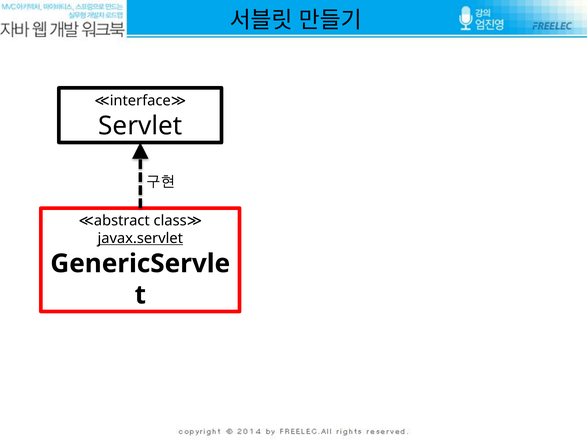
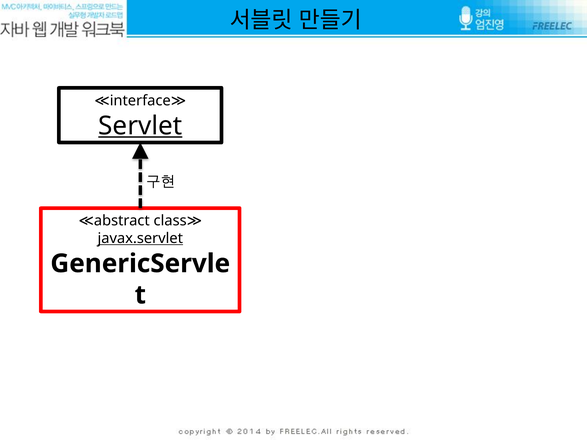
Servlet underline: none -> present (140, 126)
